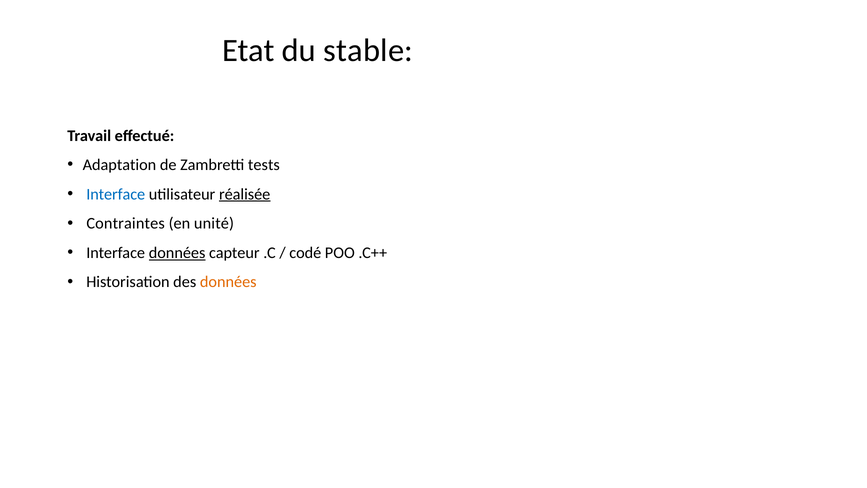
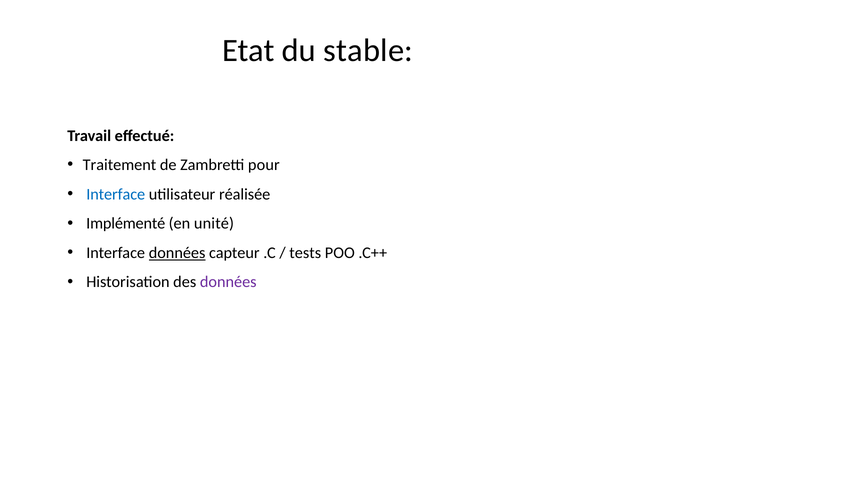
Adaptation: Adaptation -> Traitement (119, 165)
tests: tests -> pour (264, 165)
réalisée underline: present -> none (245, 194)
Contraintes: Contraintes -> Implémenté (126, 223)
codé: codé -> tests (305, 253)
données colour: orange -> purple (228, 282)
